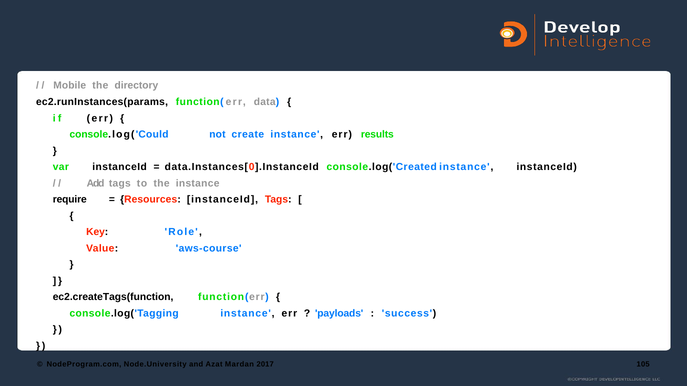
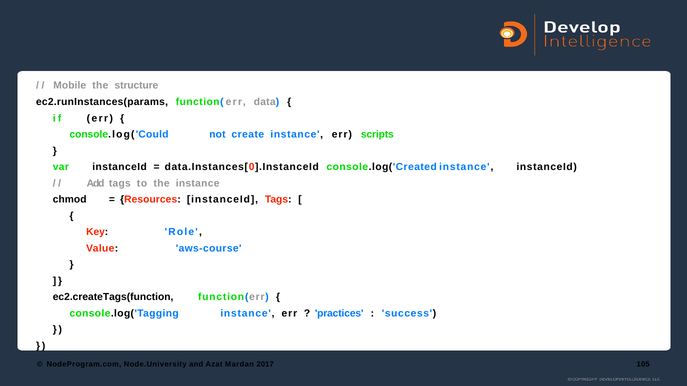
directory: directory -> structure (136, 85)
results: results -> scripts (377, 135)
require: require -> chmod (70, 200)
payloads: payloads -> practices (339, 314)
